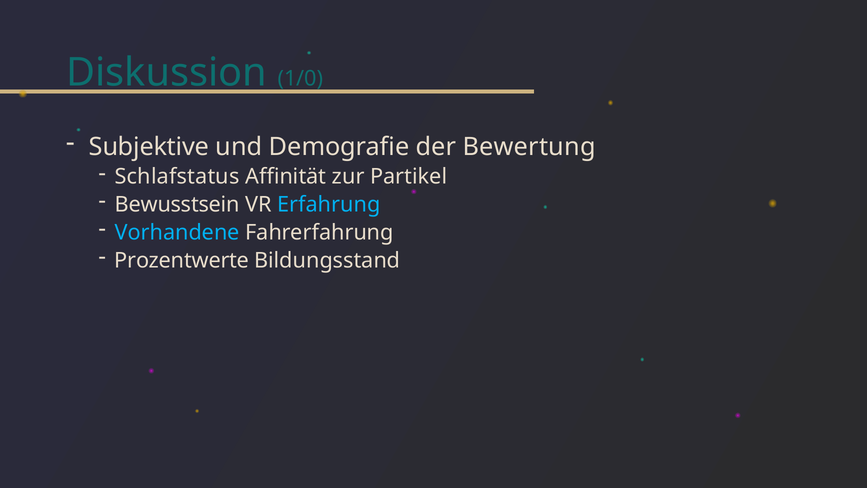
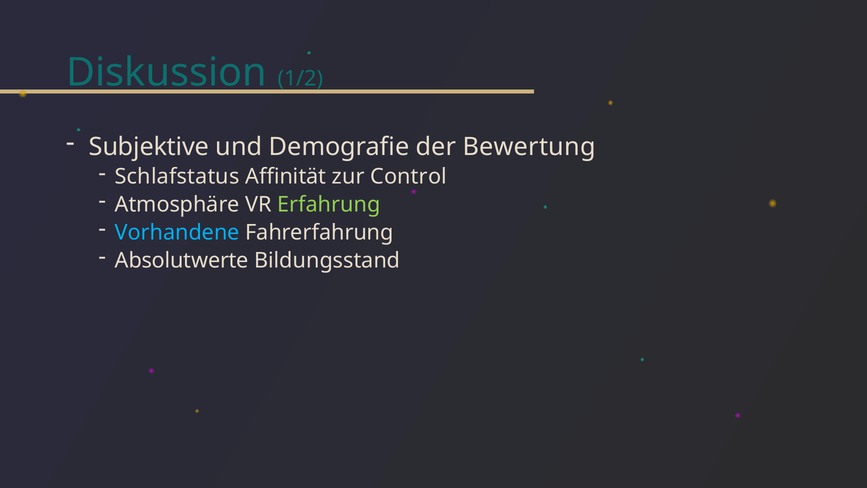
1/0: 1/0 -> 1/2 (300, 79)
Partikel: Partikel -> Control (409, 176)
Bewusstsein: Bewusstsein -> Atmosphäre (177, 204)
Erfahrung colour: light blue -> light green (329, 204)
Prozentwerte: Prozentwerte -> Absolutwerte (182, 260)
